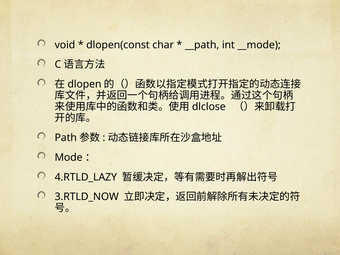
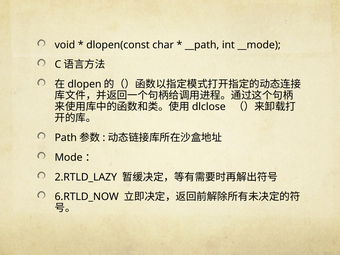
4.RTLD_LAZY: 4.RTLD_LAZY -> 2.RTLD_LAZY (86, 177)
3.RTLD_NOW: 3.RTLD_NOW -> 6.RTLD_NOW (87, 197)
